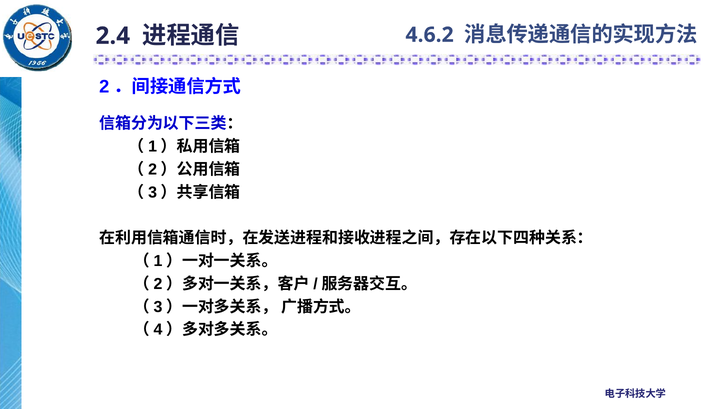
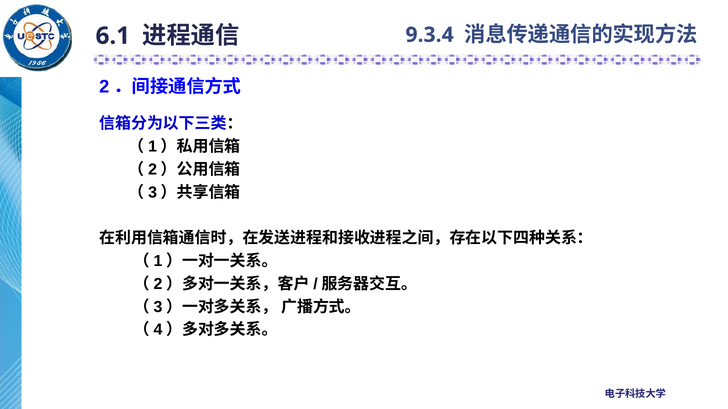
4.6.2: 4.6.2 -> 9.3.4 (430, 35)
2.4: 2.4 -> 6.1 (113, 36)
